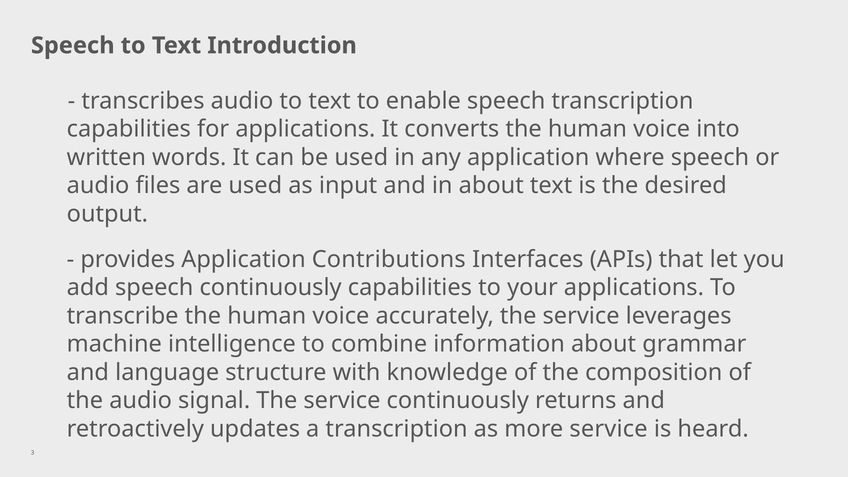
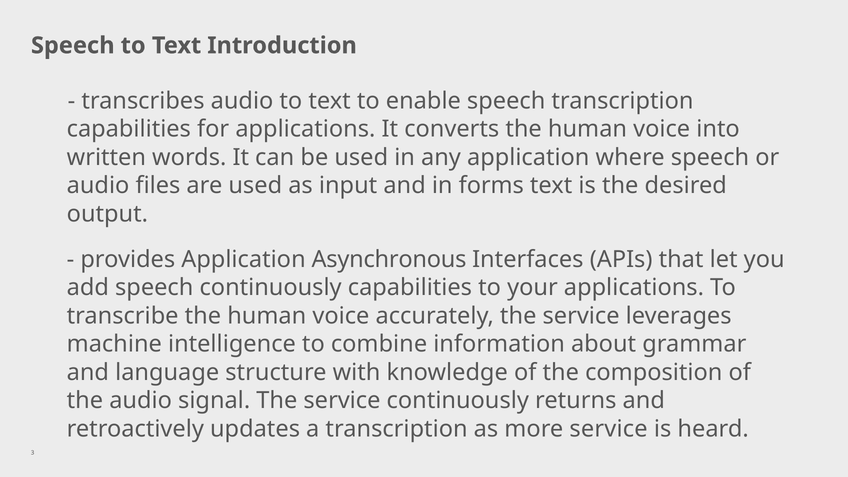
in about: about -> forms (491, 186)
Contributions: Contributions -> Asynchronous (389, 259)
